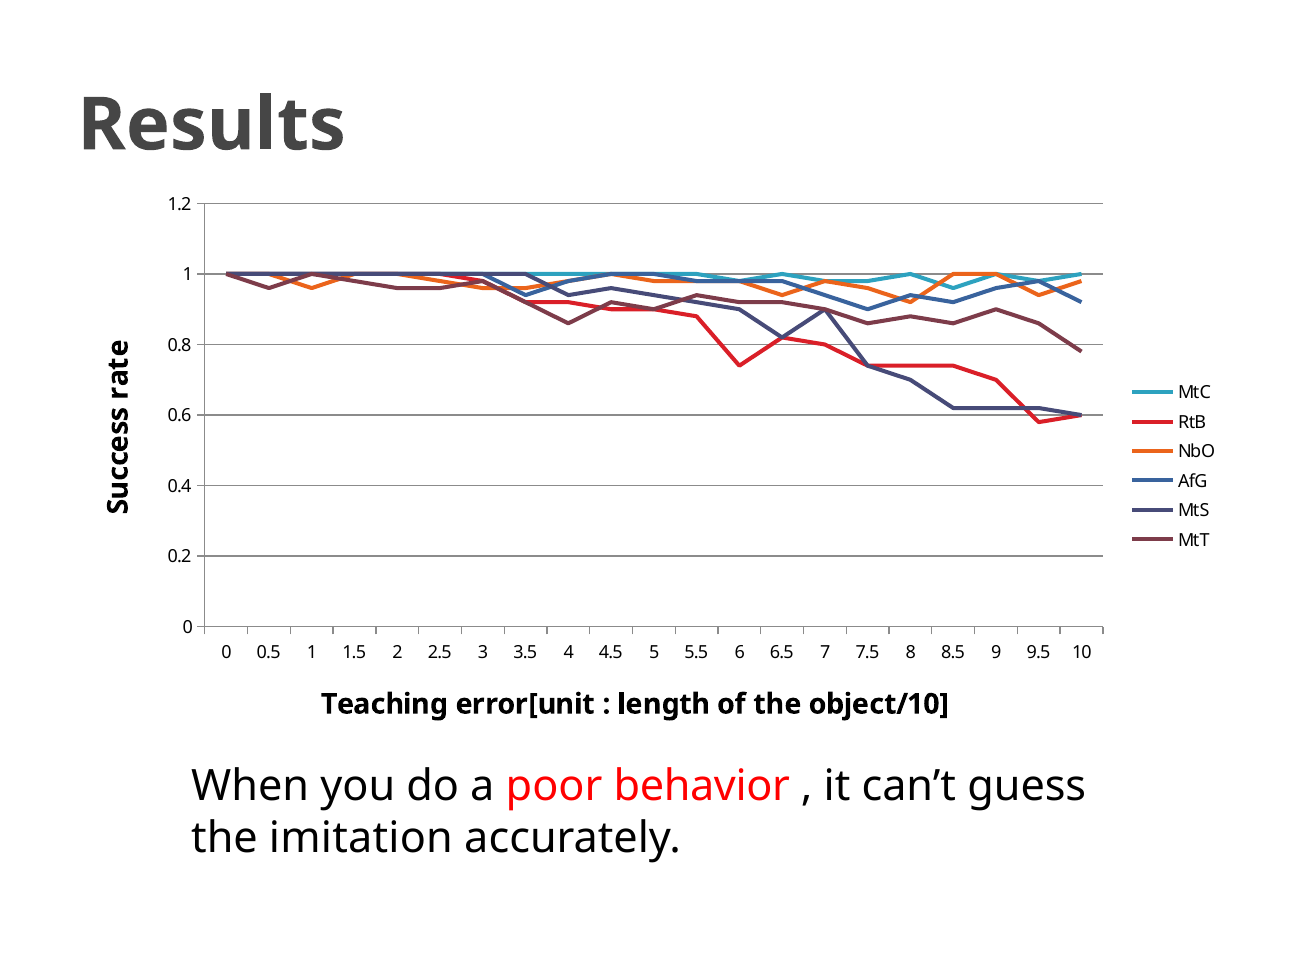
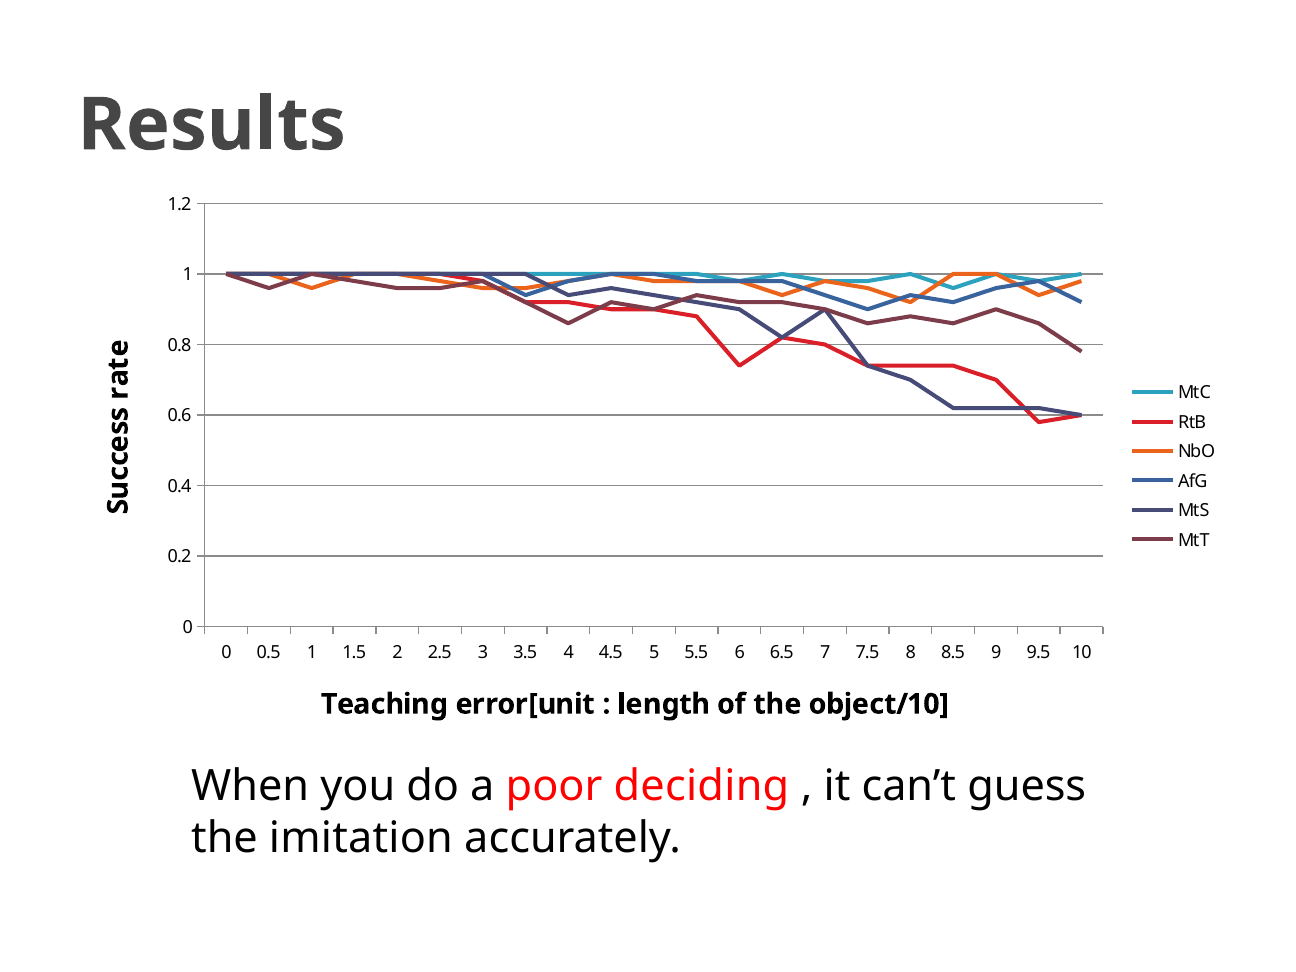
behavior: behavior -> deciding (701, 787)
